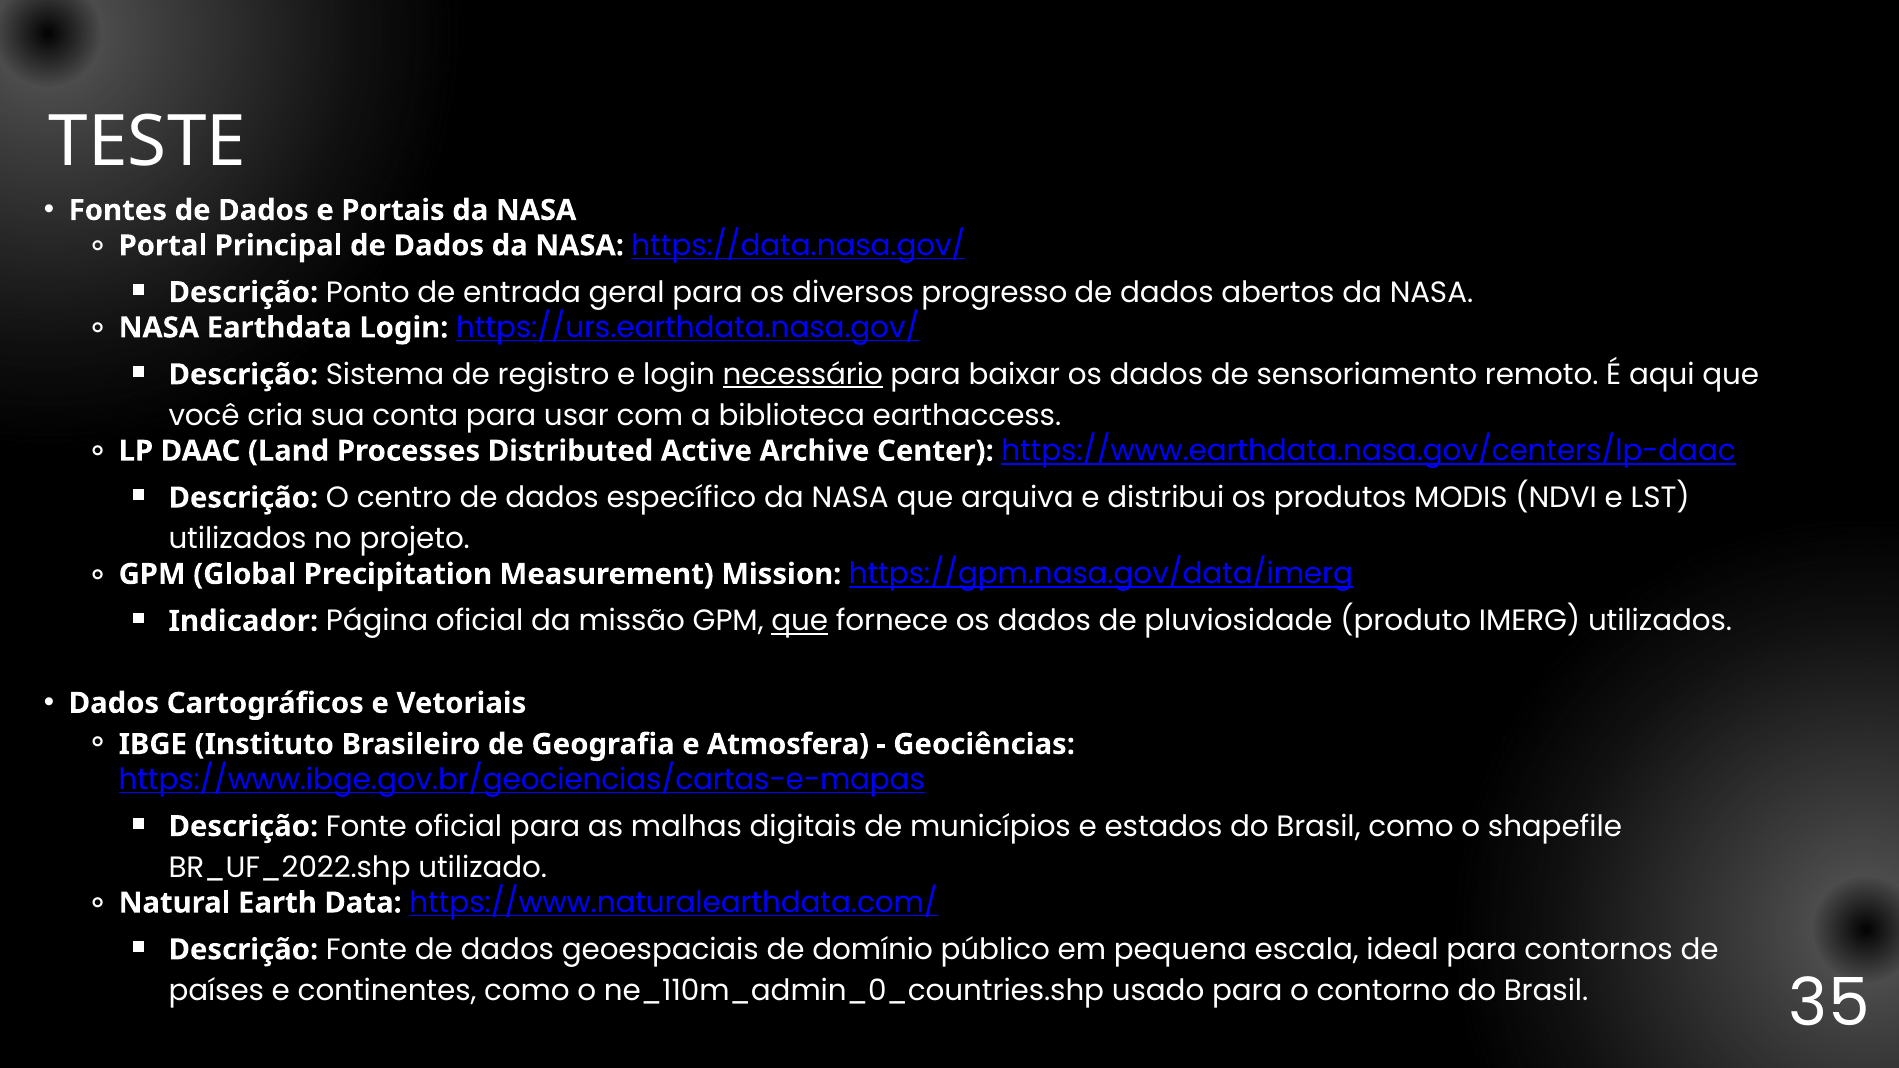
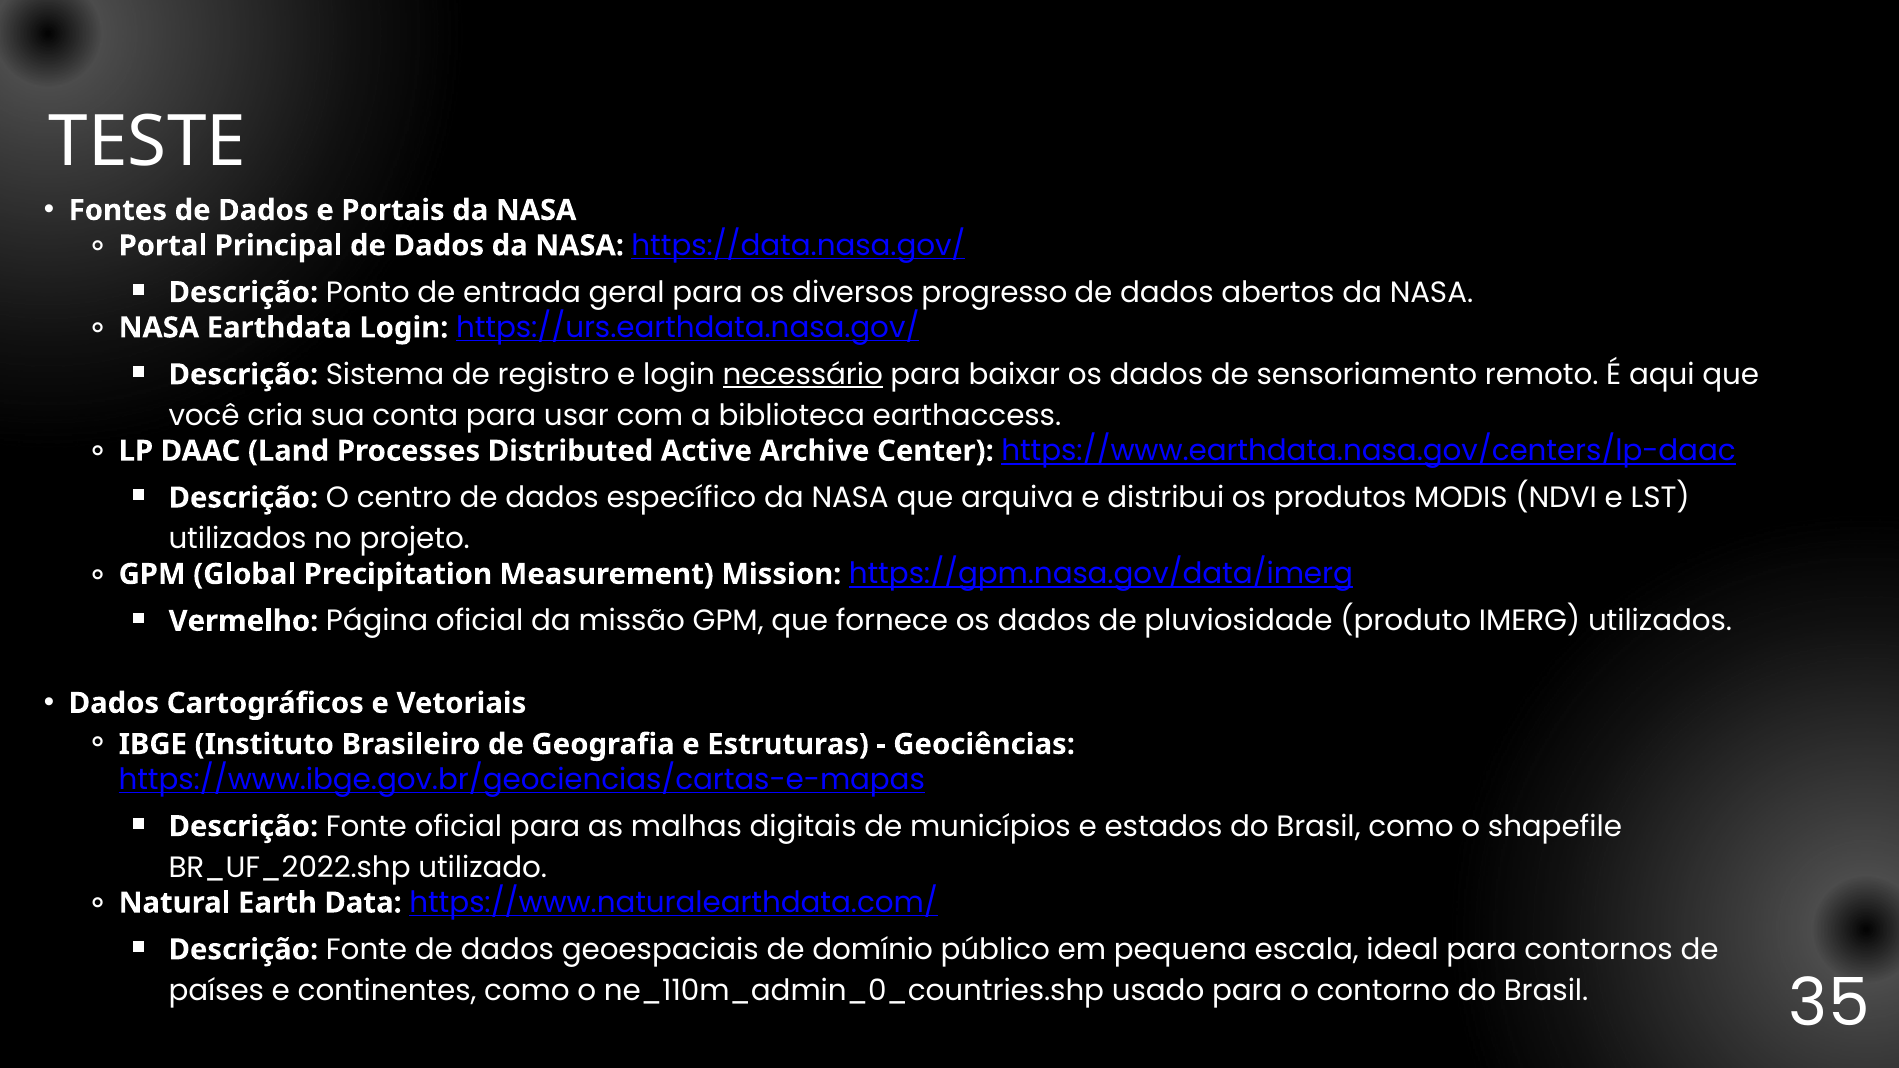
Indicador: Indicador -> Vermelho (243, 621)
que underline: present -> none (800, 621)
Atmosfera: Atmosfera -> Estruturas (788, 744)
